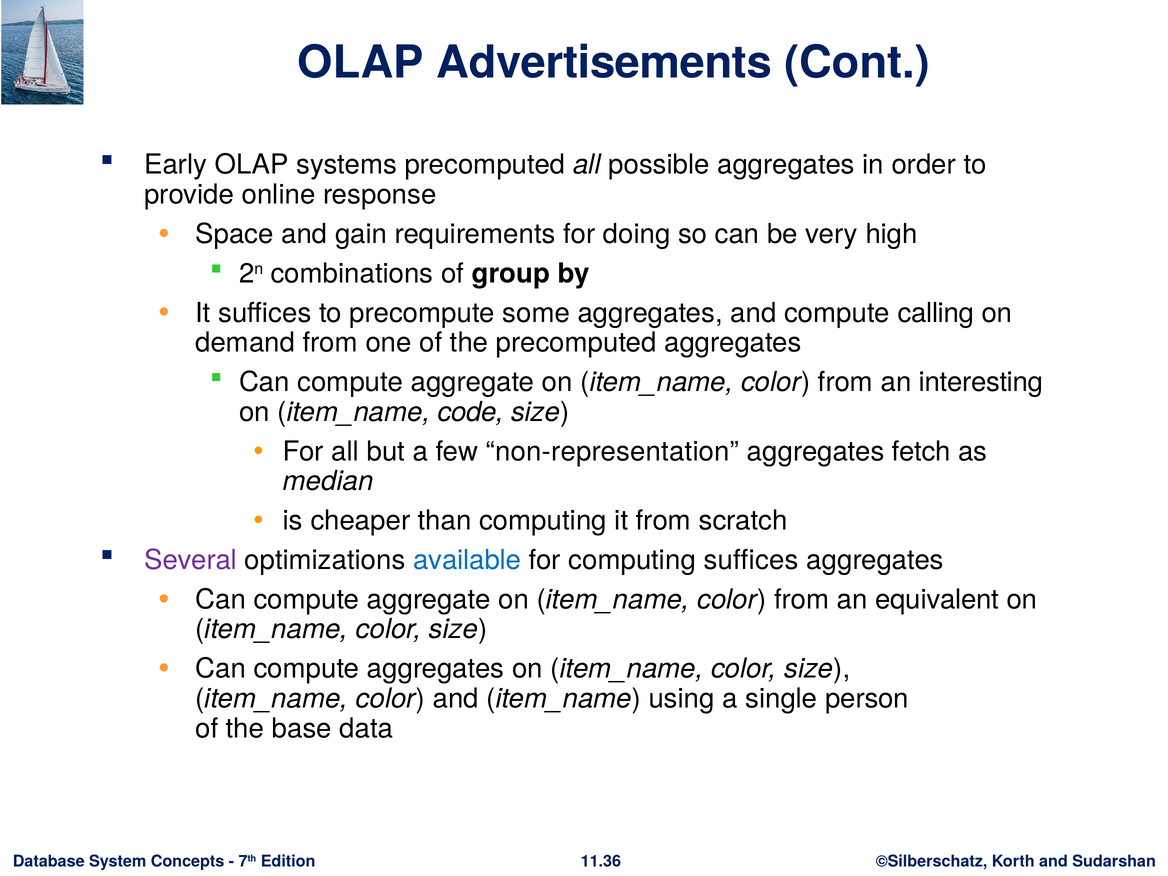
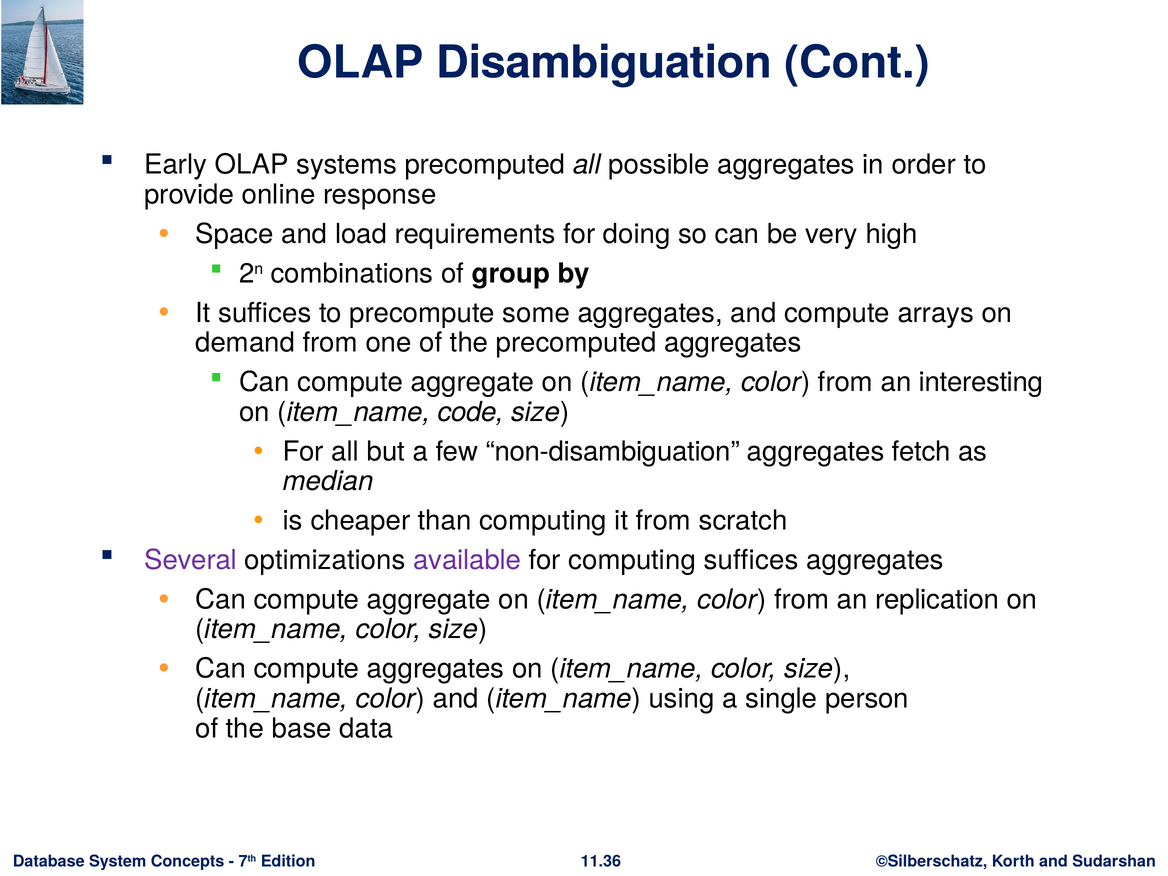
Advertisements: Advertisements -> Disambiguation (604, 63)
gain: gain -> load (361, 234)
calling: calling -> arrays (936, 313)
non-representation: non-representation -> non-disambiguation (613, 451)
available colour: blue -> purple (467, 560)
equivalent: equivalent -> replication (937, 600)
